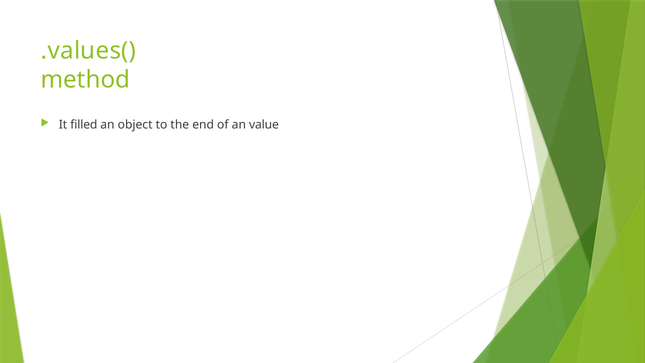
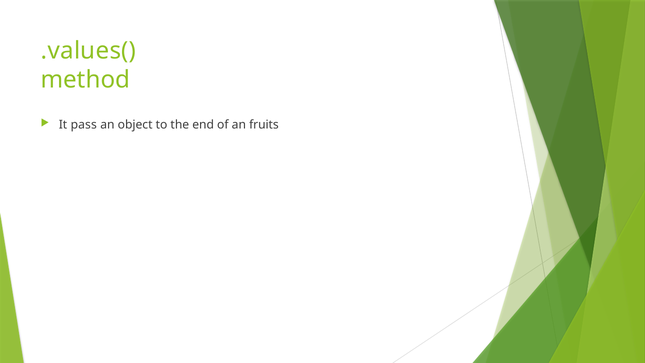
filled: filled -> pass (84, 125)
value: value -> fruits (264, 125)
